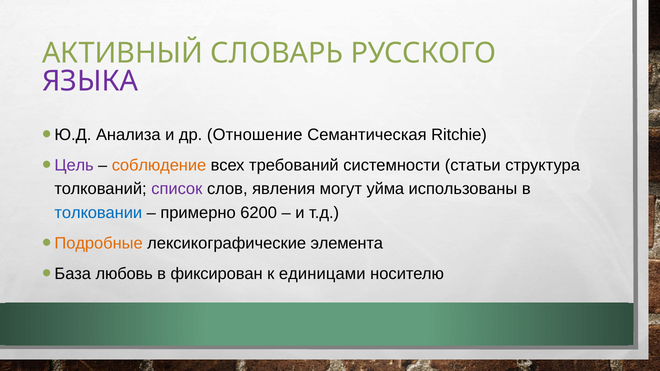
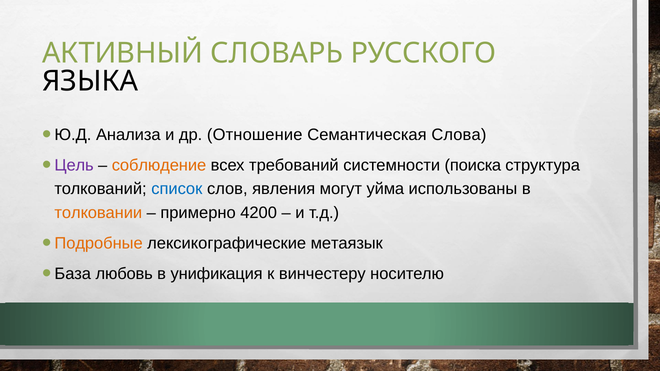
ЯЗЫКА colour: purple -> black (90, 81)
Ritchie: Ritchie -> Слова (459, 135)
статьи: статьи -> поиска (473, 165)
список colour: purple -> blue (177, 189)
толковании colour: blue -> orange (98, 213)
6200: 6200 -> 4200 (259, 213)
элемента: элемента -> метаязык (347, 244)
фиксирован: фиксирован -> унификация (217, 274)
единицами: единицами -> винчестеру (322, 274)
